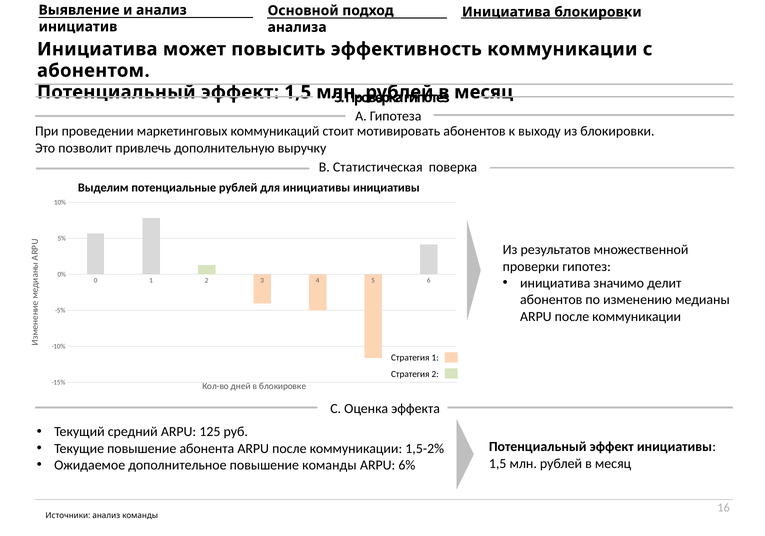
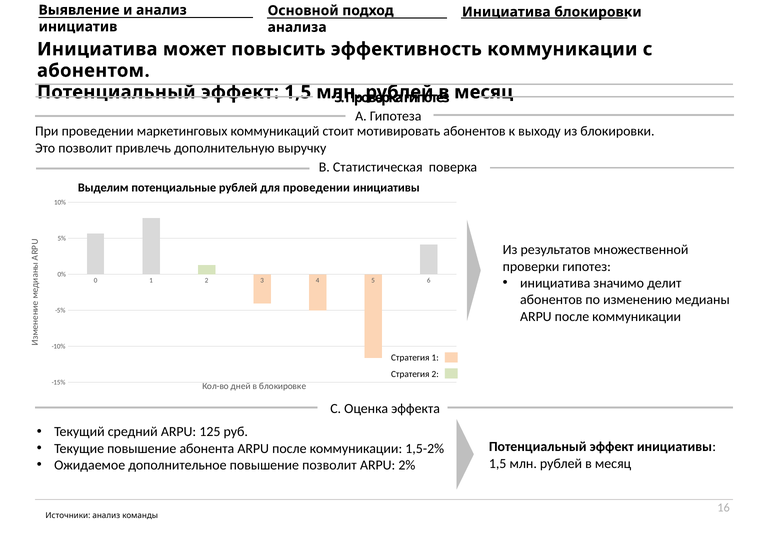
для инициативы: инициативы -> проведении (316, 187)
повышение команды: команды -> позволит (329, 465)
6%: 6% -> 2% (407, 465)
